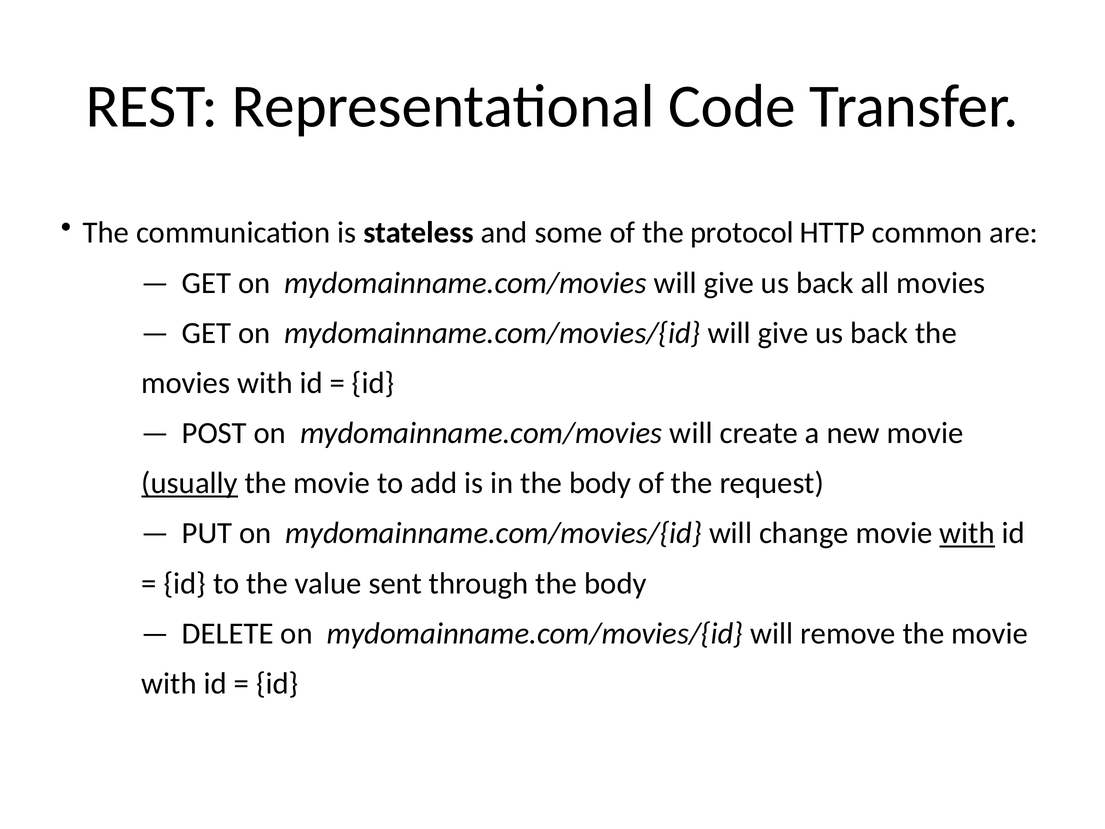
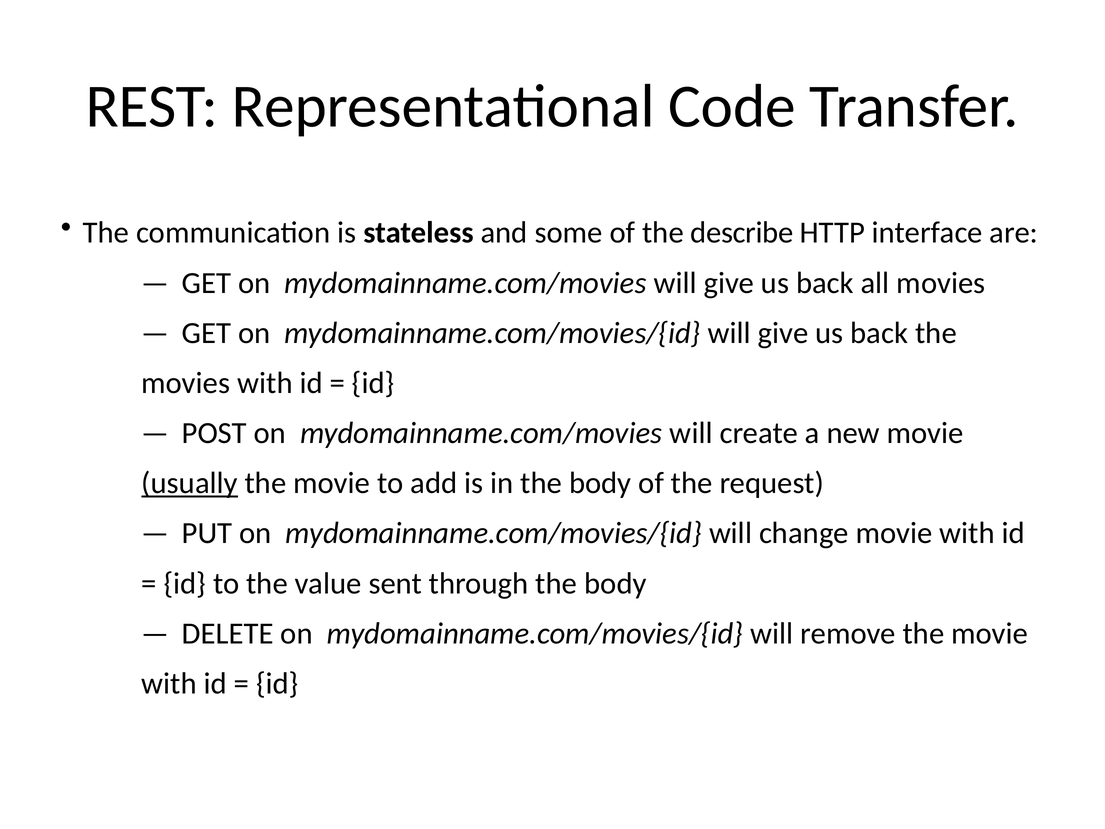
protocol: protocol -> describe (742, 233)
common: common -> interface (927, 233)
with underline: present -> none (967, 533)
